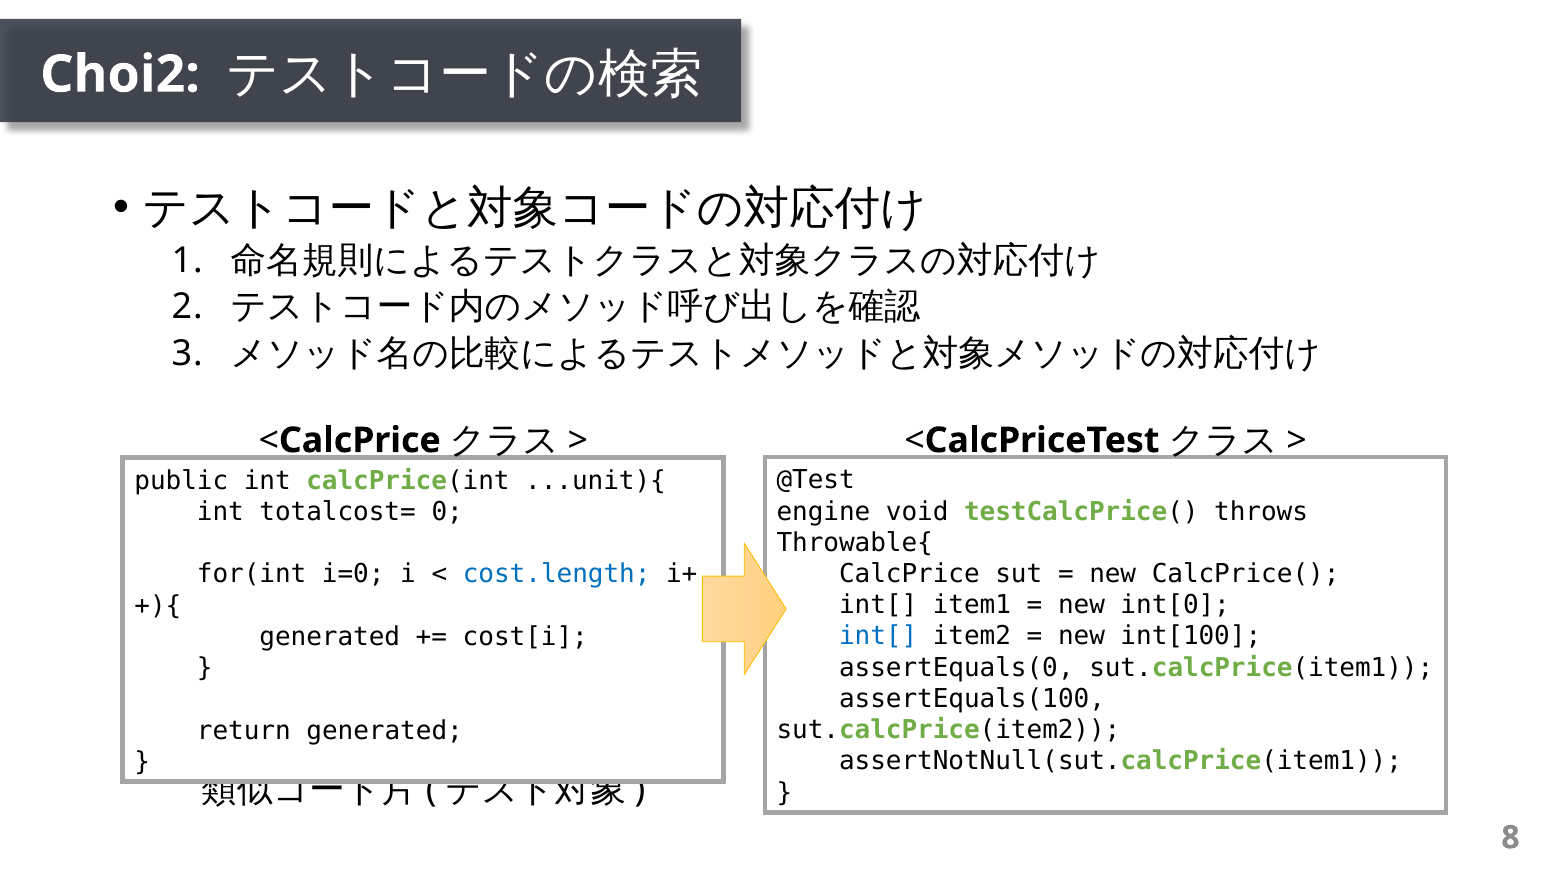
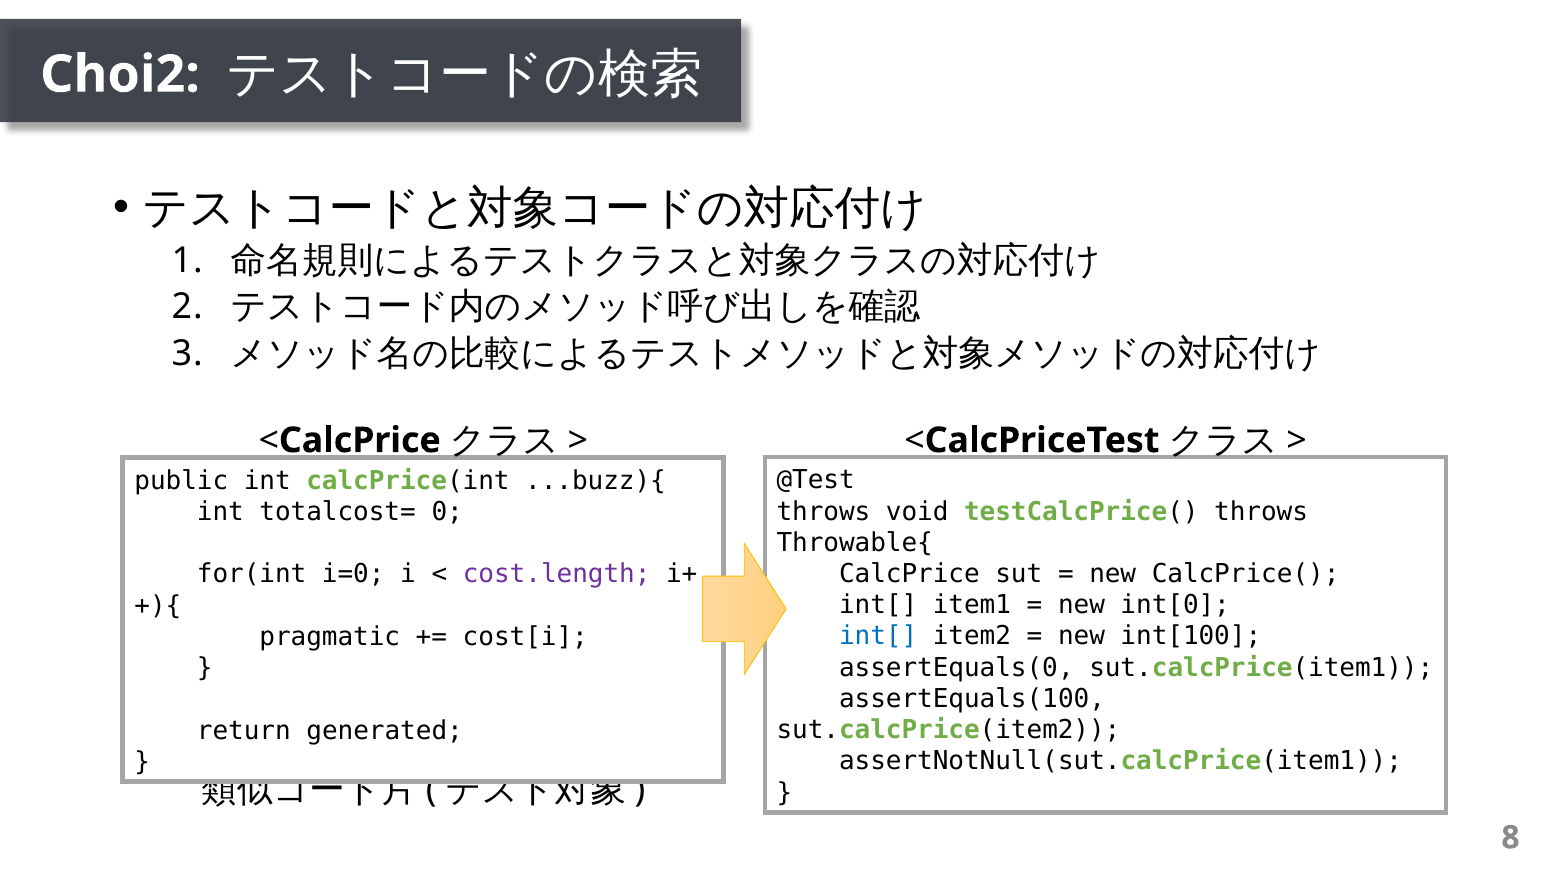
...unit){: ...unit){ -> ...buzz){ (596, 481)
engine: engine -> throws (823, 512)
cost.length colour: blue -> purple (557, 574)
generated: generated -> pragmatic (330, 637)
